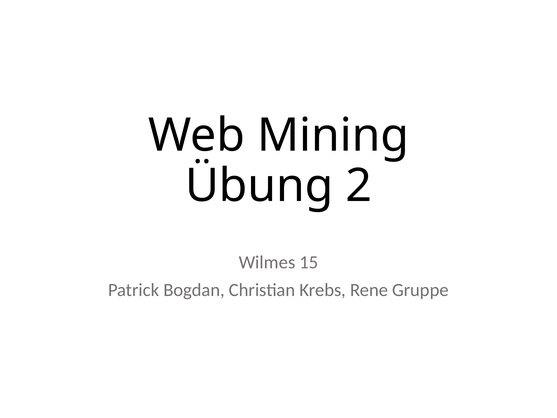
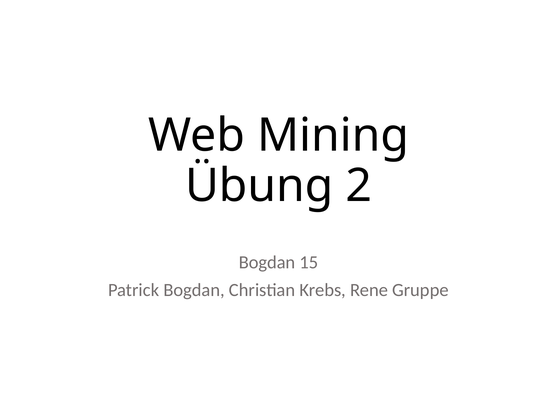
Wilmes: Wilmes -> Bogdan (267, 262)
